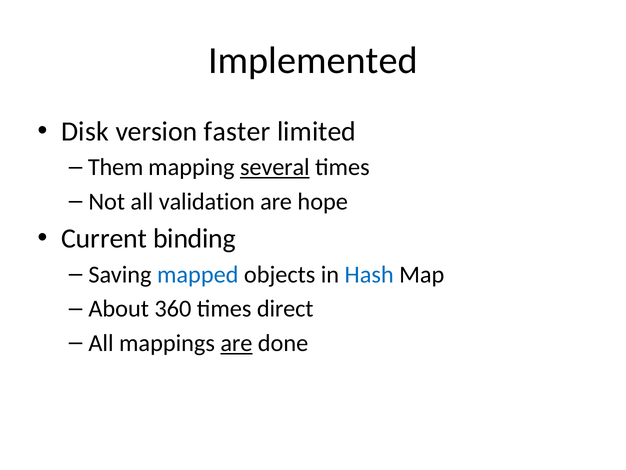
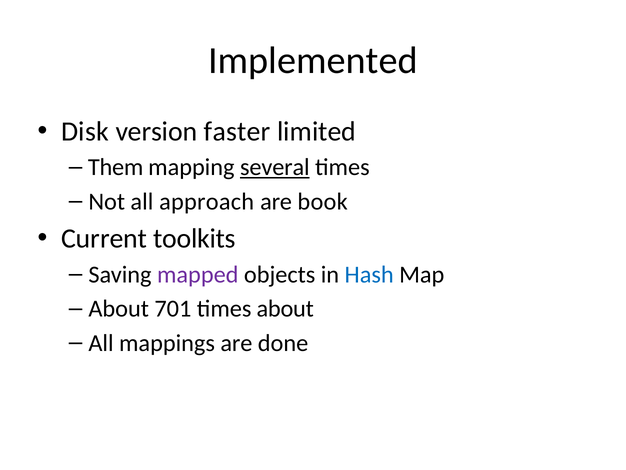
validation: validation -> approach (207, 201)
hope: hope -> book (323, 201)
binding: binding -> toolkits (194, 239)
mapped colour: blue -> purple (198, 274)
360: 360 -> 701 (173, 309)
times direct: direct -> about (285, 309)
are underline: present -> none (236, 343)
